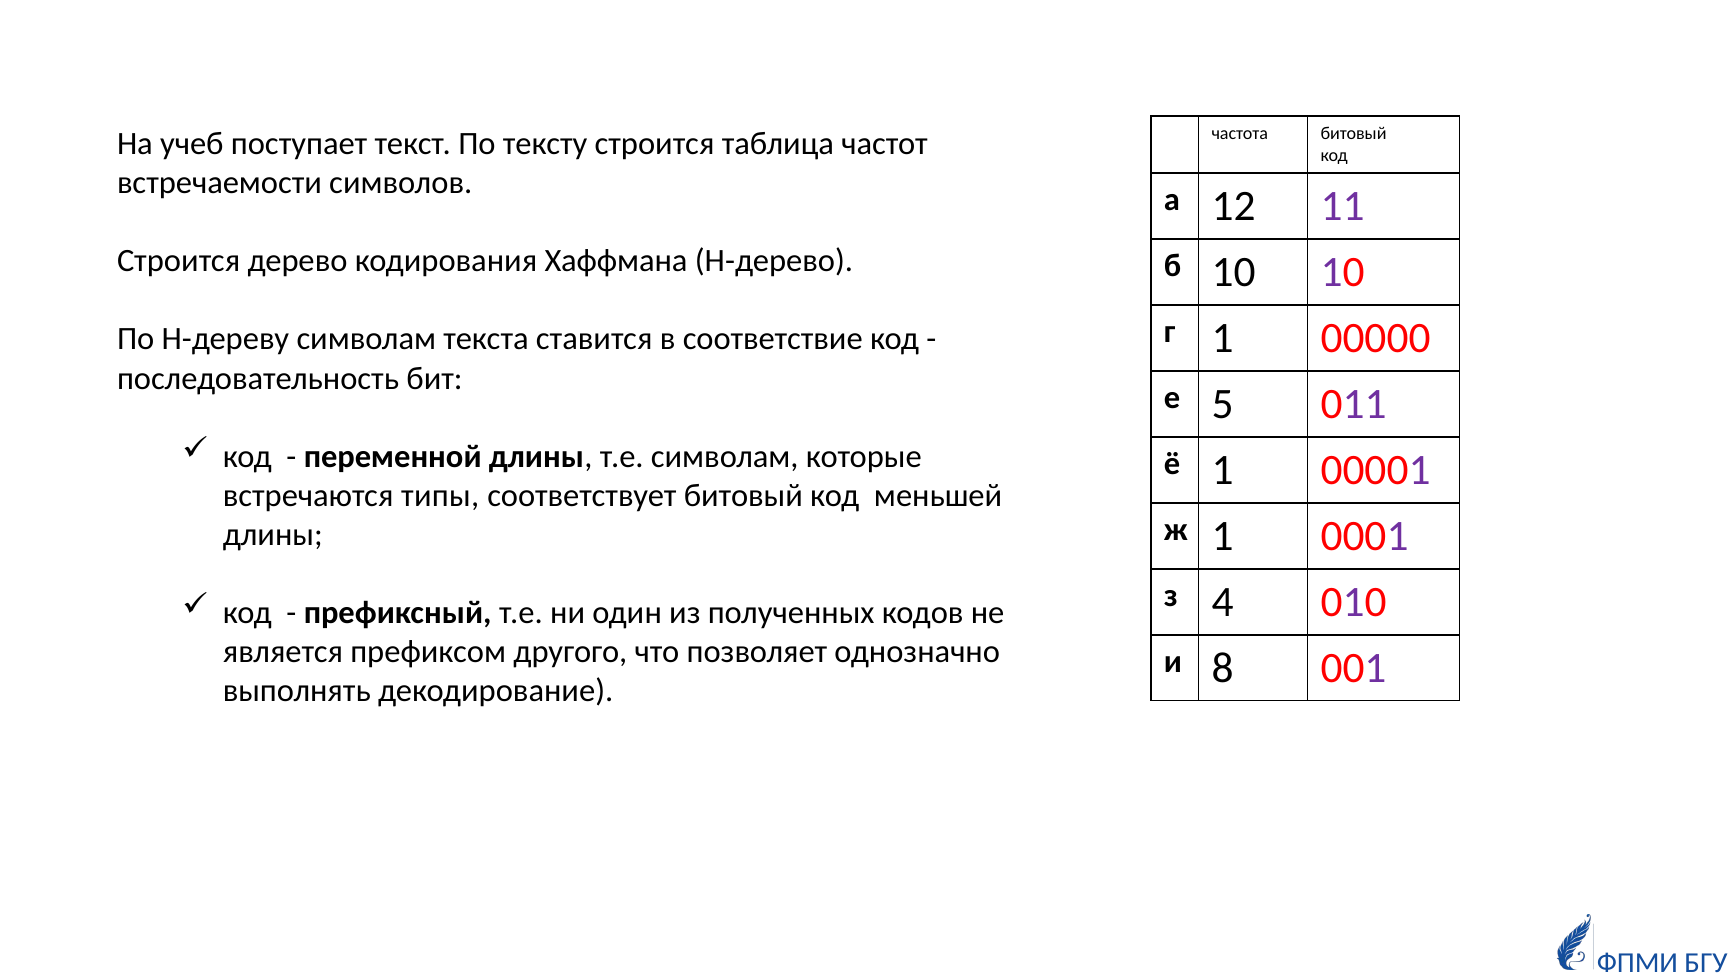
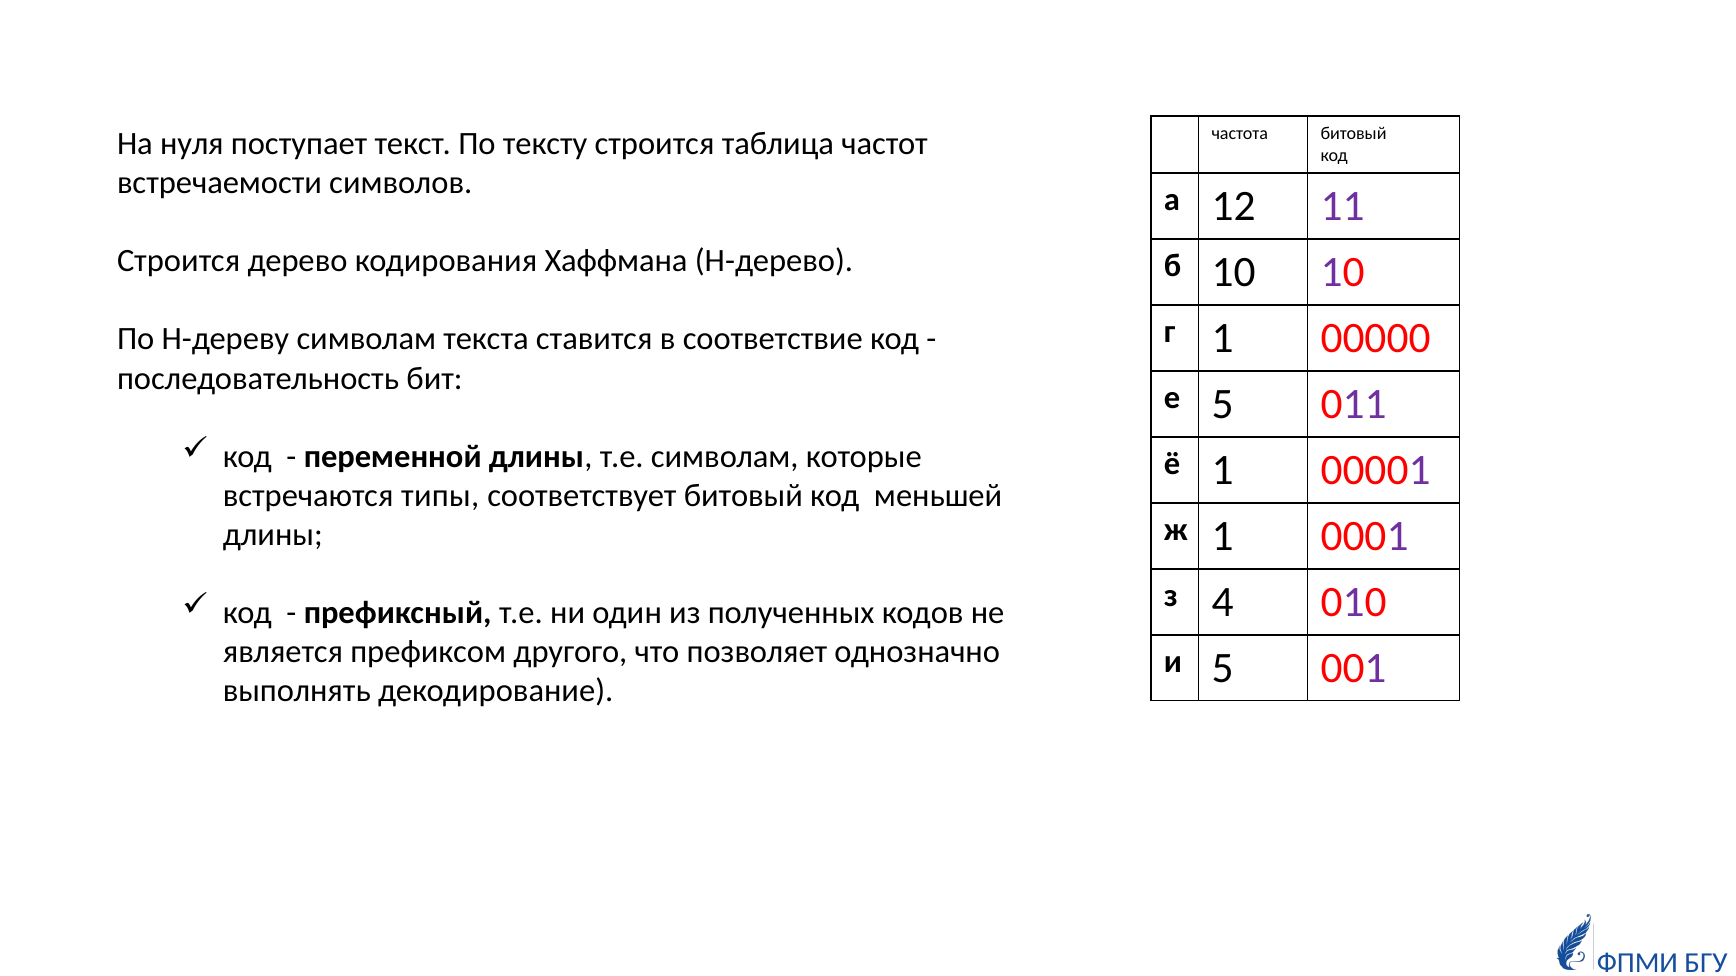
учеб: учеб -> нуля (192, 144)
и 8: 8 -> 5 (1223, 668)
